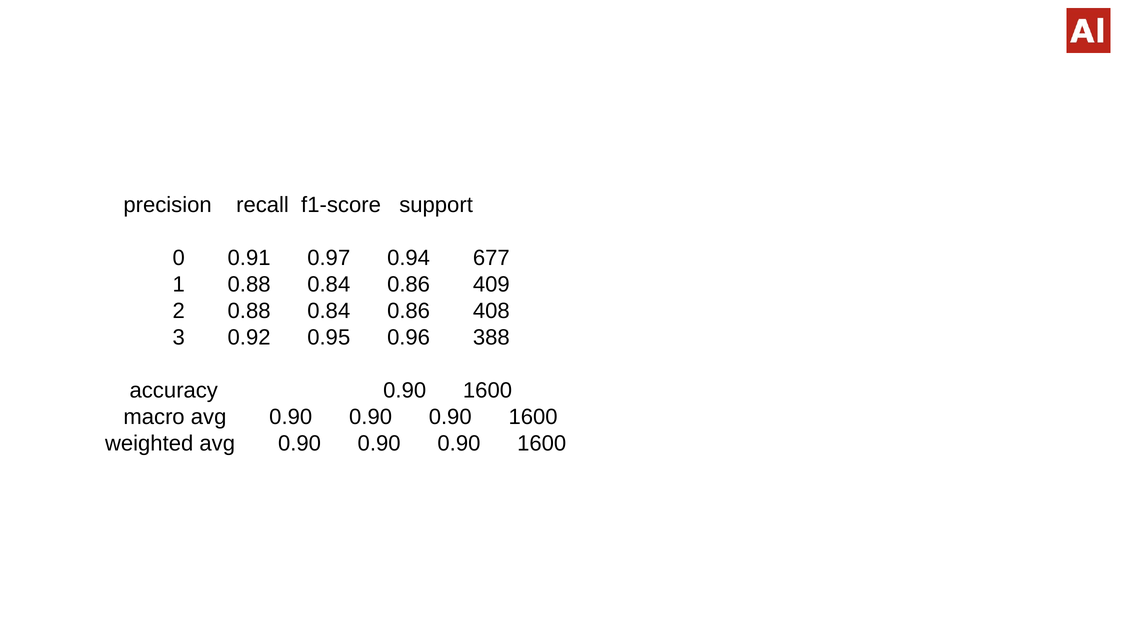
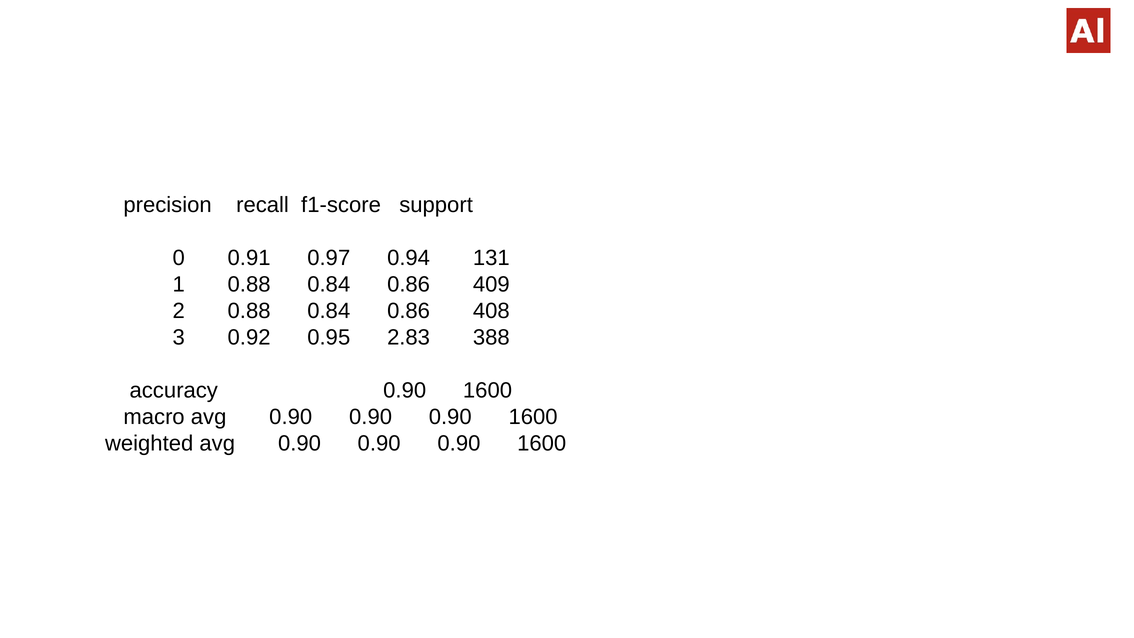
677: 677 -> 131 (491, 258)
0.96: 0.96 -> 2.83 (409, 338)
